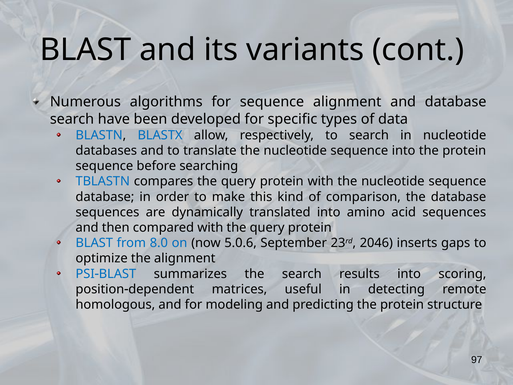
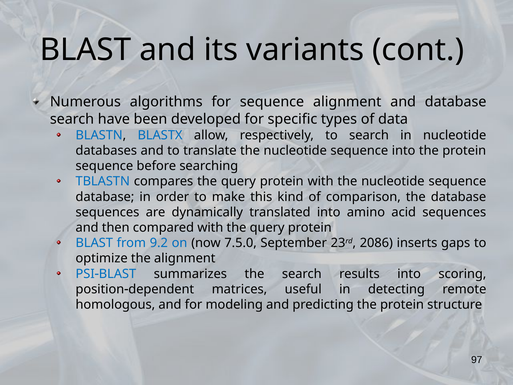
8.0: 8.0 -> 9.2 (159, 243)
5.0.6: 5.0.6 -> 7.5.0 (241, 243)
2046: 2046 -> 2086 (376, 243)
